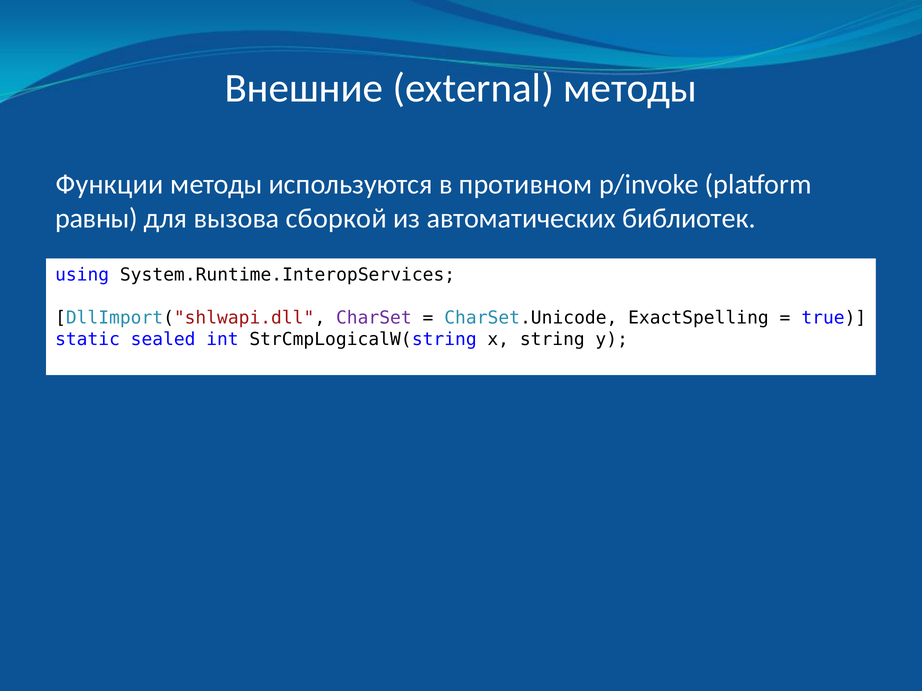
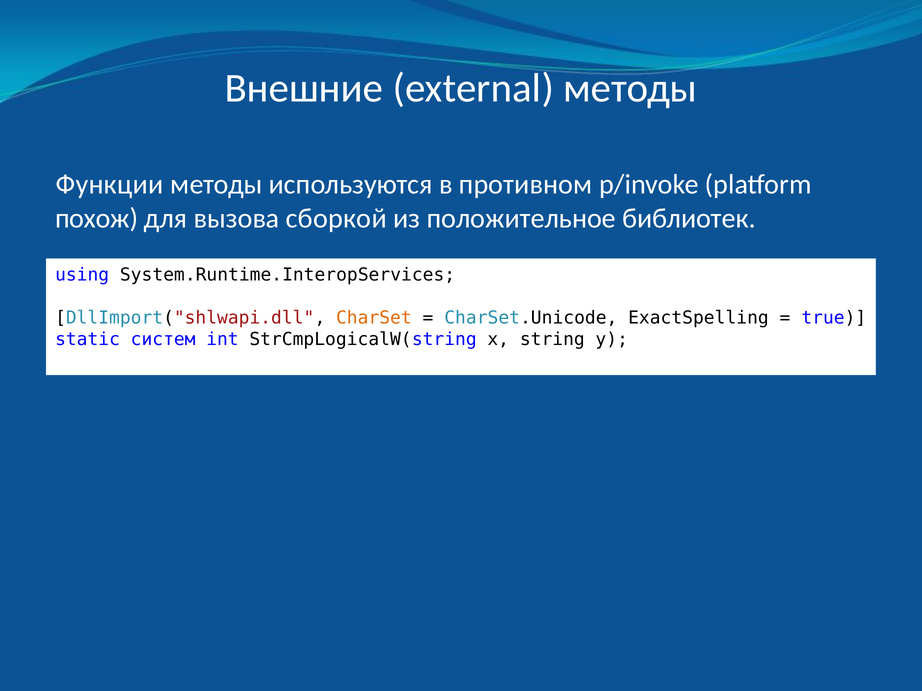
равны: равны -> похож (97, 219)
автоматических: автоматических -> положительное (521, 219)
CharSet colour: purple -> orange (374, 318)
sealed: sealed -> систем (163, 340)
